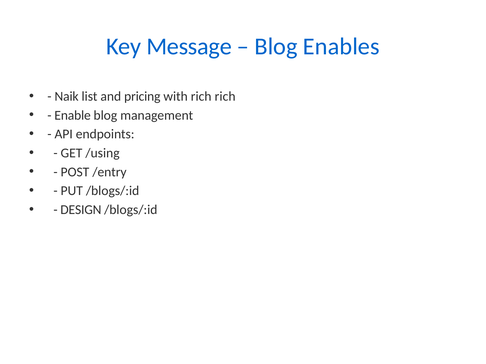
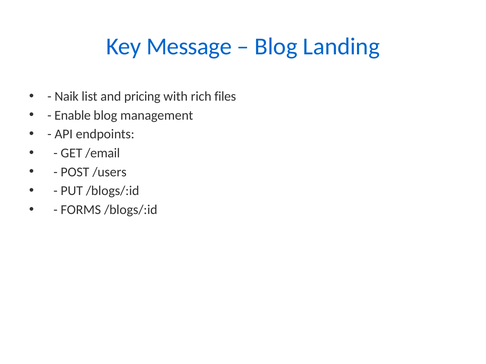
Enables: Enables -> Landing (341, 47)
rich rich: rich -> files (225, 97)
/using: /using -> /email (103, 153)
/entry: /entry -> /users (109, 172)
DESIGN: DESIGN -> FORMS (81, 210)
